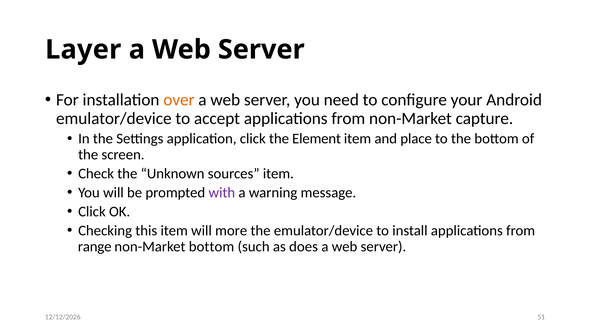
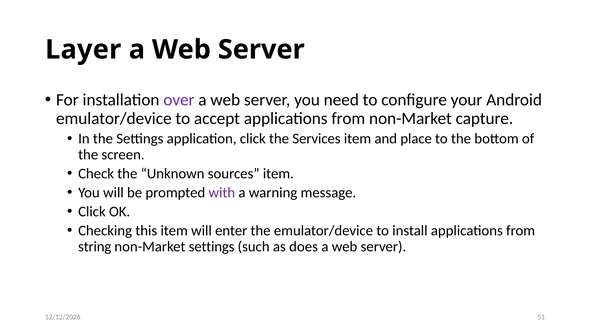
over colour: orange -> purple (179, 100)
Element: Element -> Services (316, 139)
more: more -> enter (231, 231)
range: range -> string (95, 246)
non-Market bottom: bottom -> settings (212, 246)
